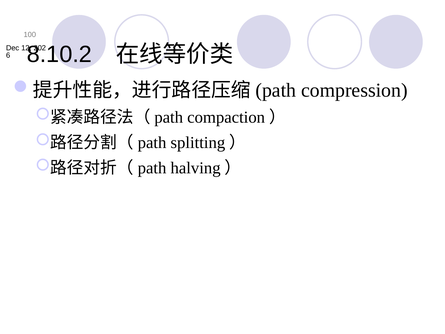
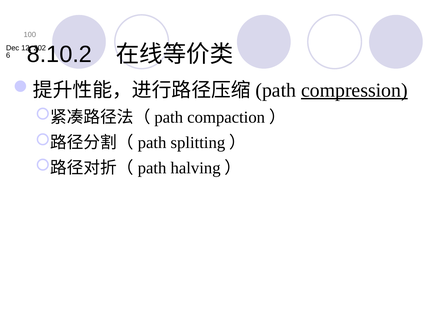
compression underline: none -> present (354, 90)
